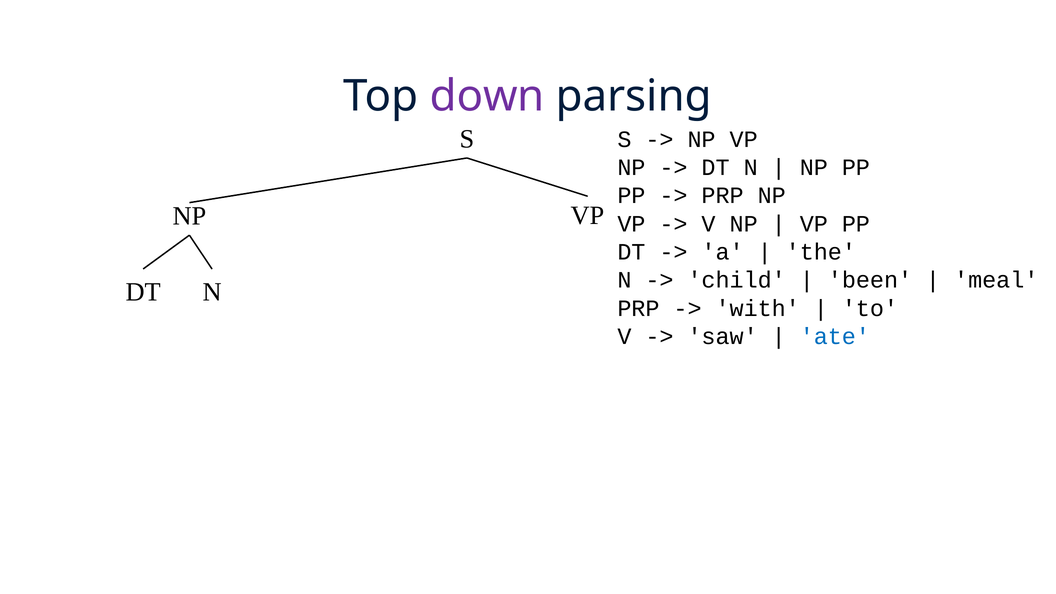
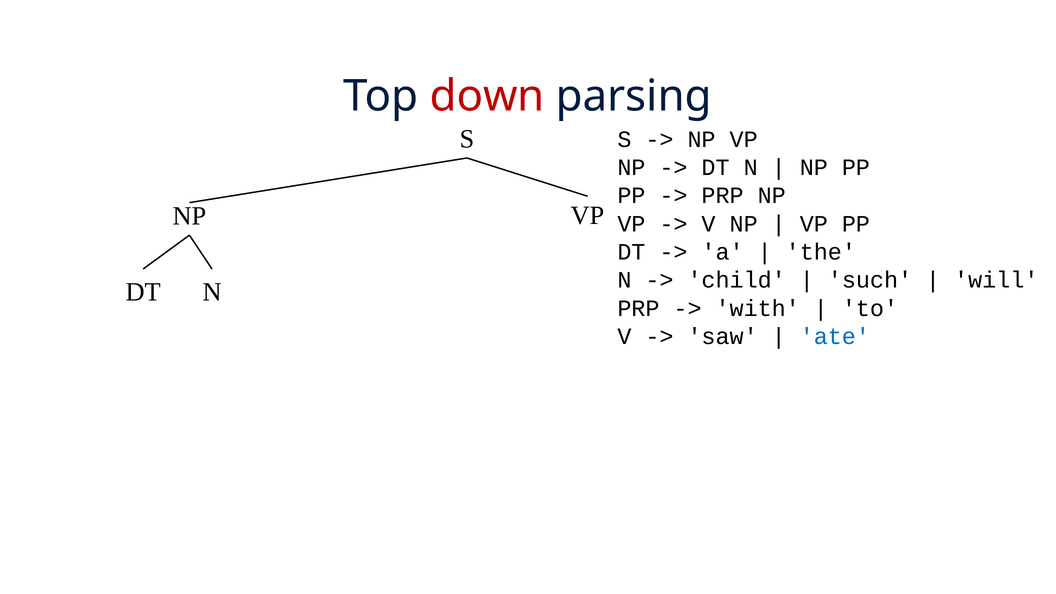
down colour: purple -> red (487, 96)
been: been -> such (870, 280)
meal: meal -> will (996, 280)
